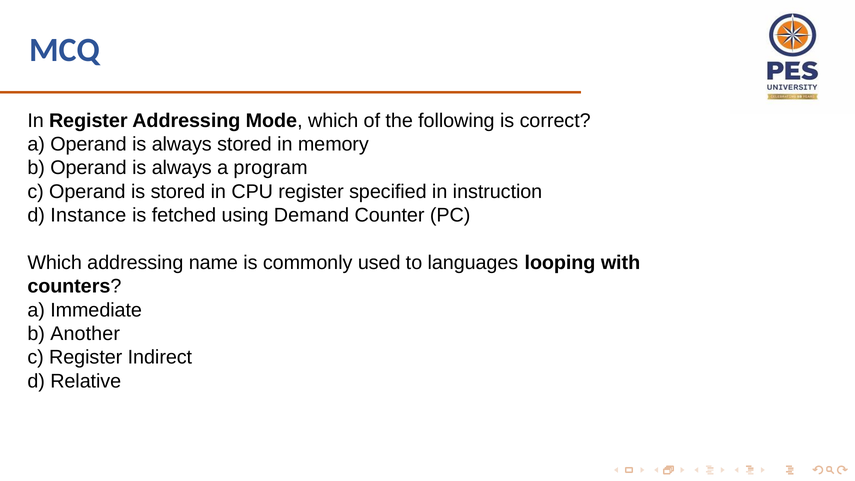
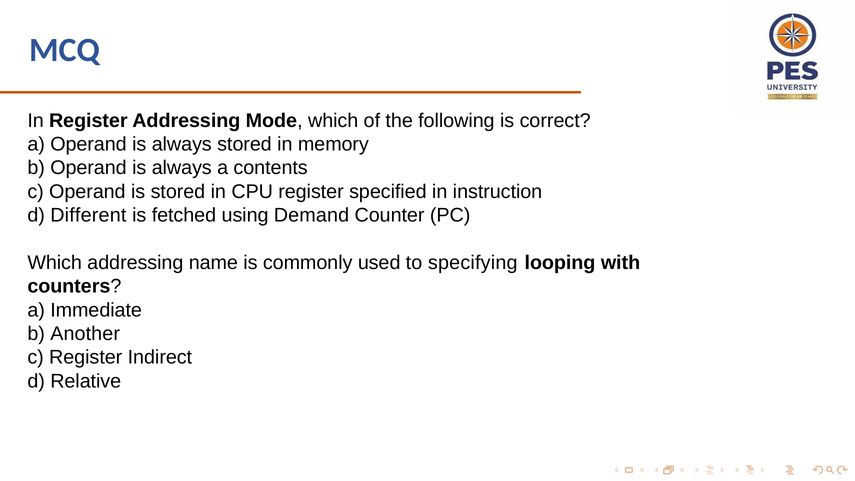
program: program -> contents (271, 168)
Instance: Instance -> Different (88, 215)
languages: languages -> specifying (473, 263)
